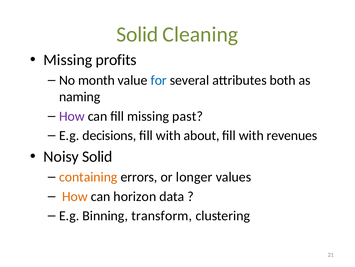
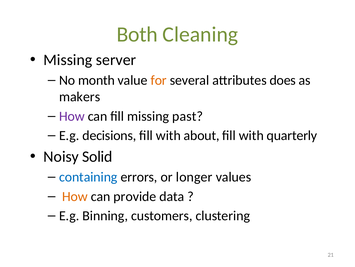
Solid: Solid -> Both (137, 34)
profits: profits -> server (116, 60)
for colour: blue -> orange (159, 80)
both: both -> does (283, 80)
naming: naming -> makers (80, 97)
revenues: revenues -> quarterly (292, 135)
containing colour: orange -> blue (88, 177)
horizon: horizon -> provide (135, 196)
transform: transform -> customers (162, 215)
